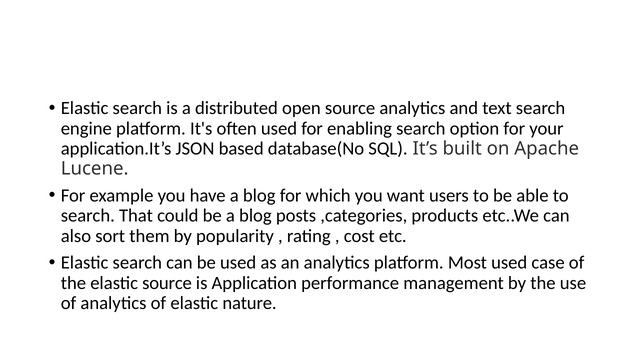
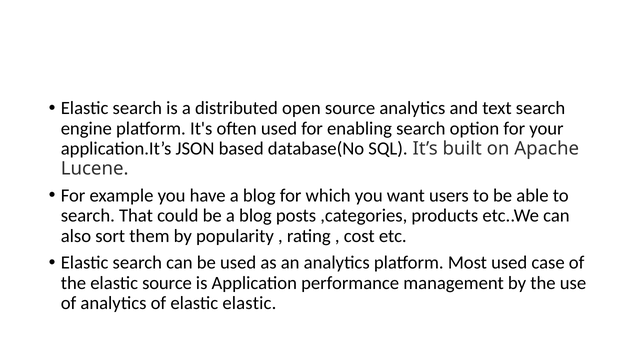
elastic nature: nature -> elastic (249, 303)
